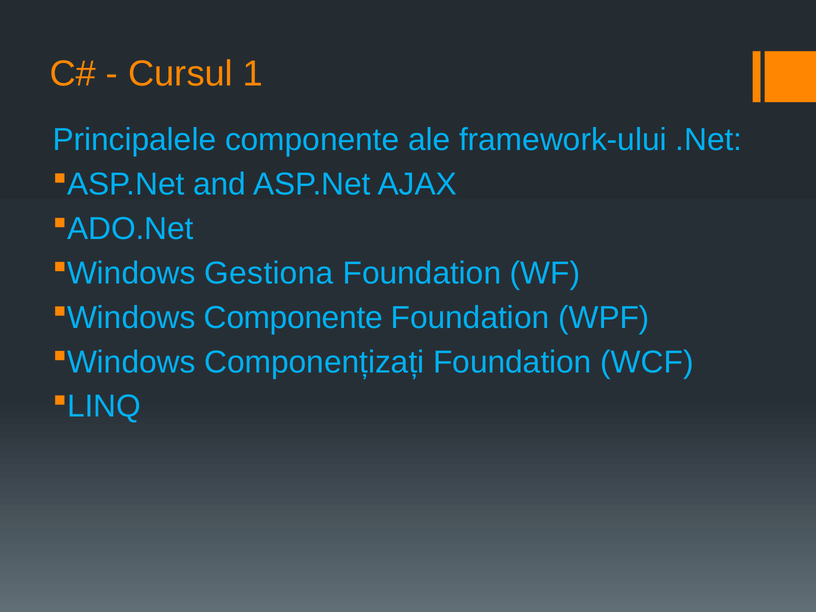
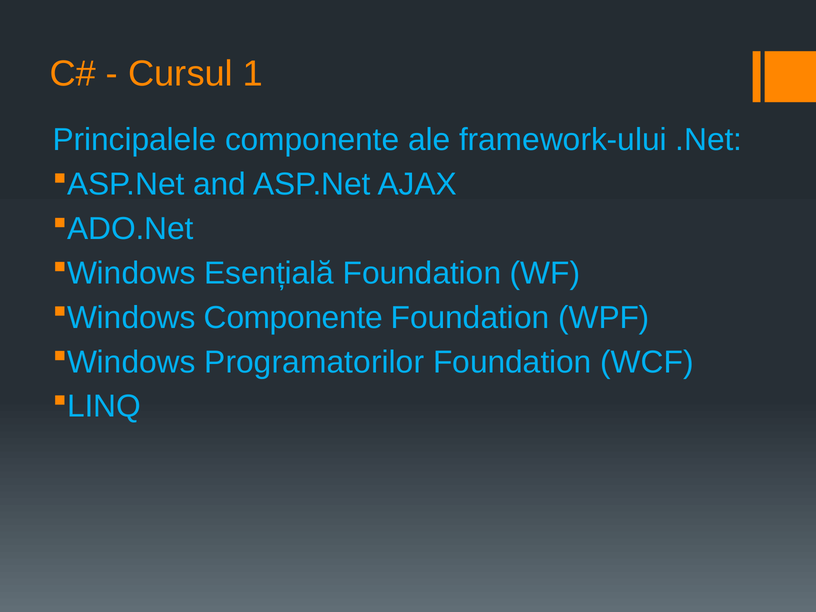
Gestiona: Gestiona -> Esențială (269, 273)
Componențizați: Componențizați -> Programatorilor (314, 362)
